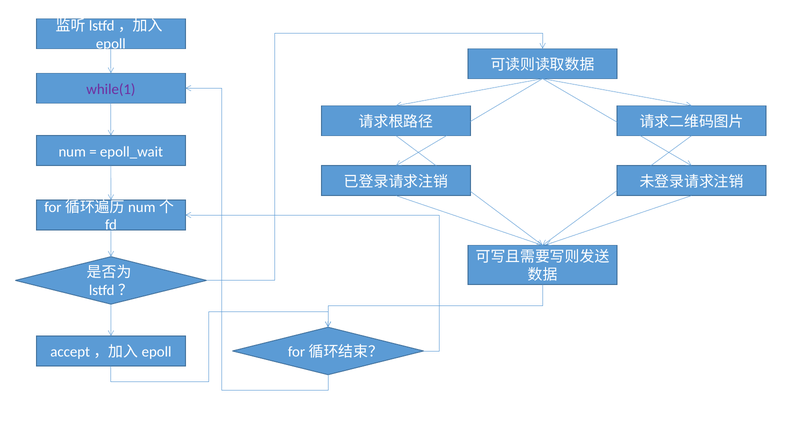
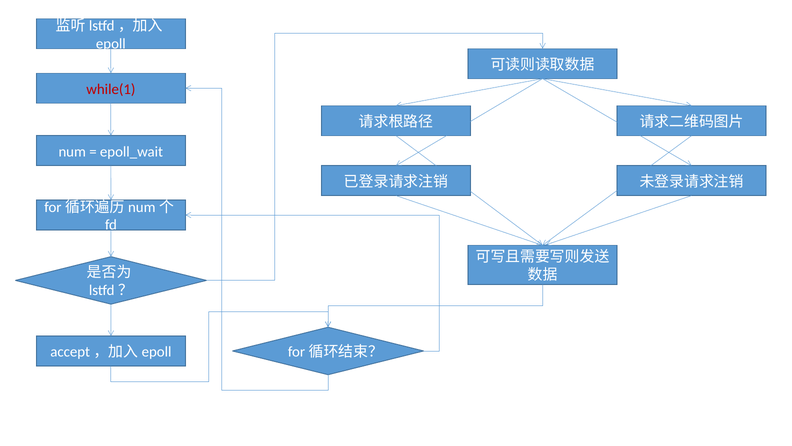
while(1 colour: purple -> red (111, 89)
